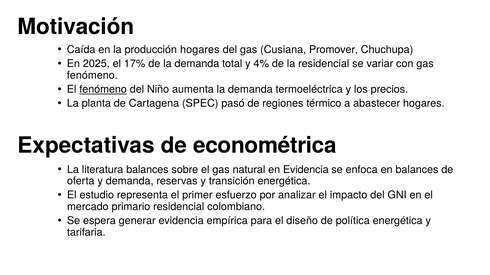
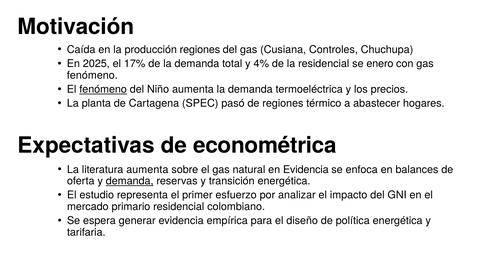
producción hogares: hogares -> regiones (200, 50)
Promover: Promover -> Controles (333, 50)
variar: variar -> enero (380, 64)
literatura balances: balances -> aumenta (147, 170)
demanda underline: none -> present (130, 181)
